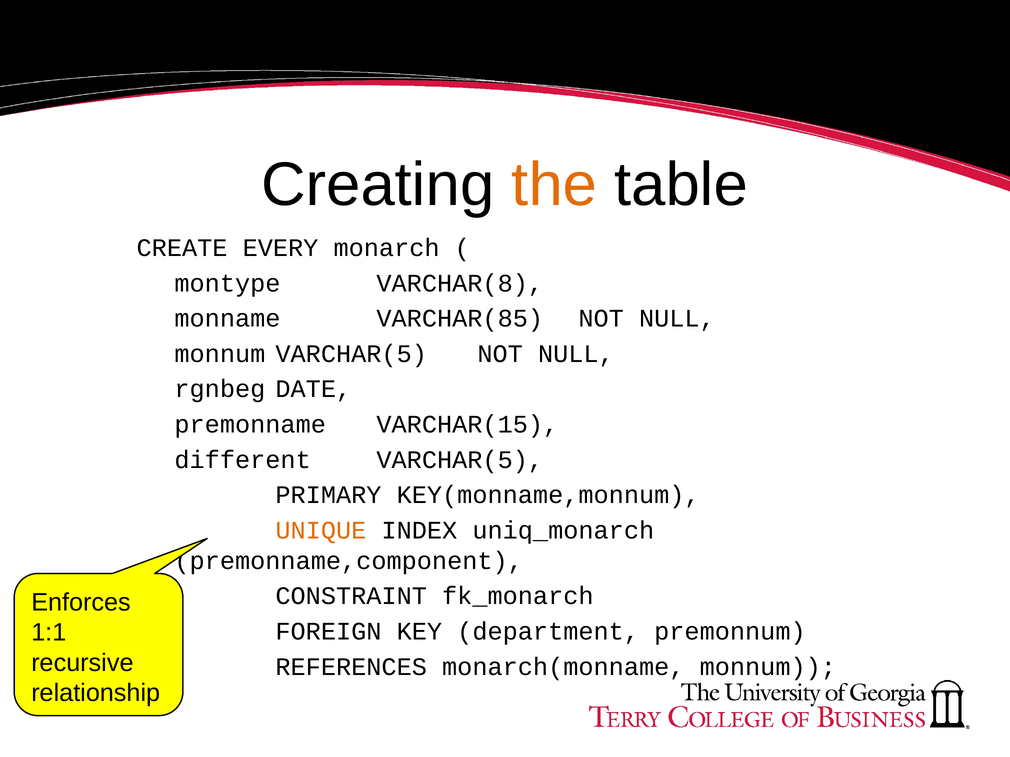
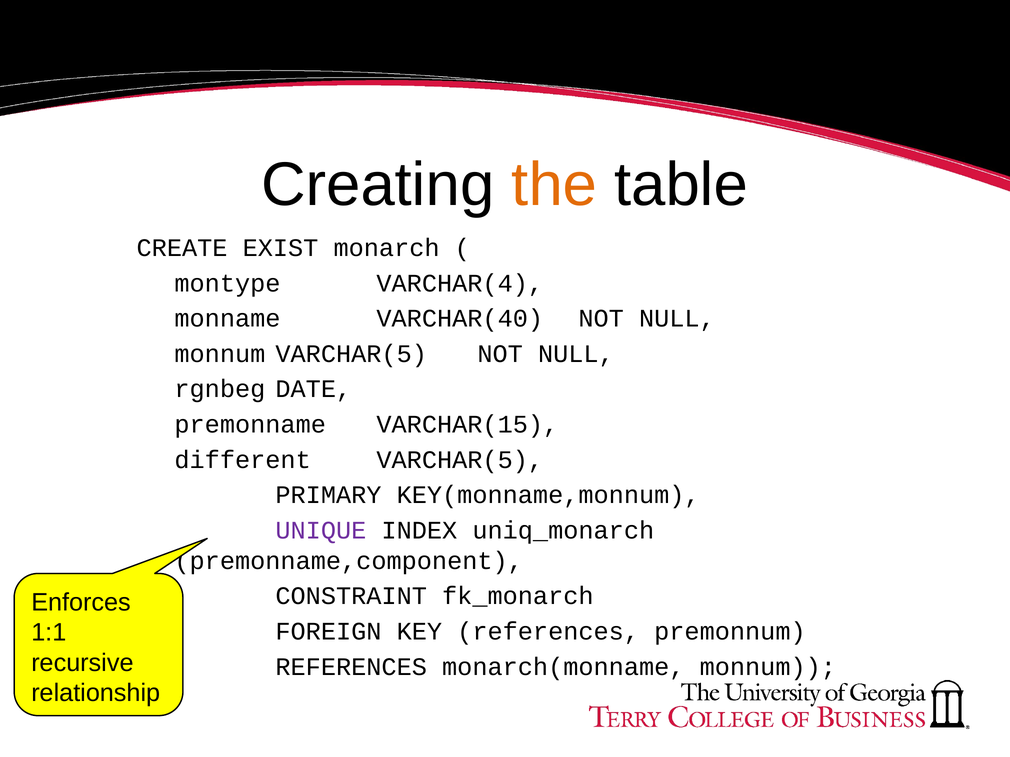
EVERY: EVERY -> EXIST (281, 248)
VARCHAR(8: VARCHAR(8 -> VARCHAR(4 (460, 283)
VARCHAR(85: VARCHAR(85 -> VARCHAR(40 (460, 319)
UNIQUE colour: orange -> purple (321, 531)
KEY department: department -> references (548, 632)
